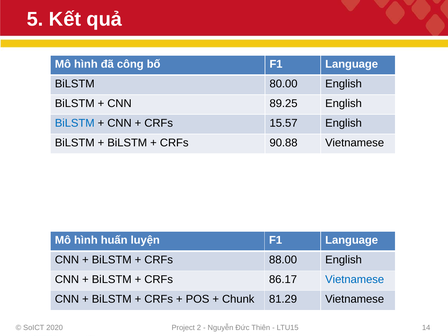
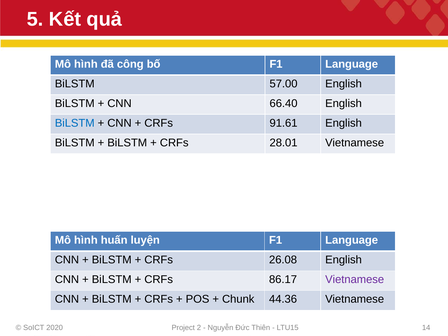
80.00: 80.00 -> 57.00 (284, 84)
89.25: 89.25 -> 66.40 (284, 103)
15.57: 15.57 -> 91.61 (284, 123)
90.88: 90.88 -> 28.01 (284, 143)
88.00: 88.00 -> 26.08 (283, 260)
Vietnamese colour: blue -> purple (355, 279)
81.29: 81.29 -> 44.36 (283, 299)
